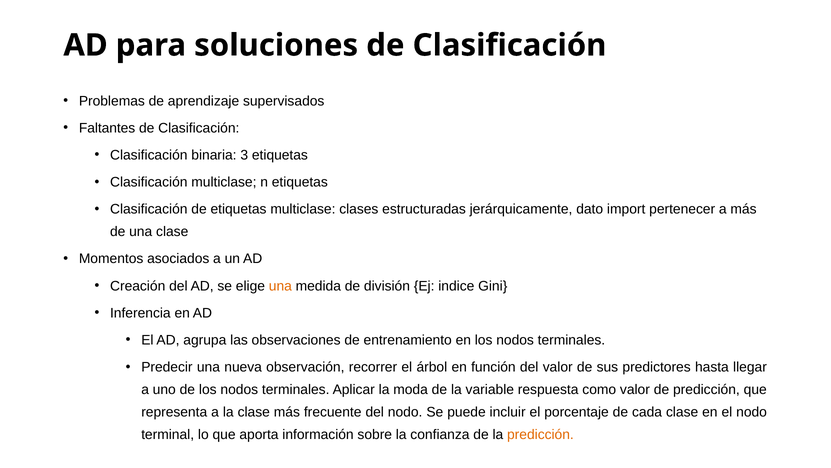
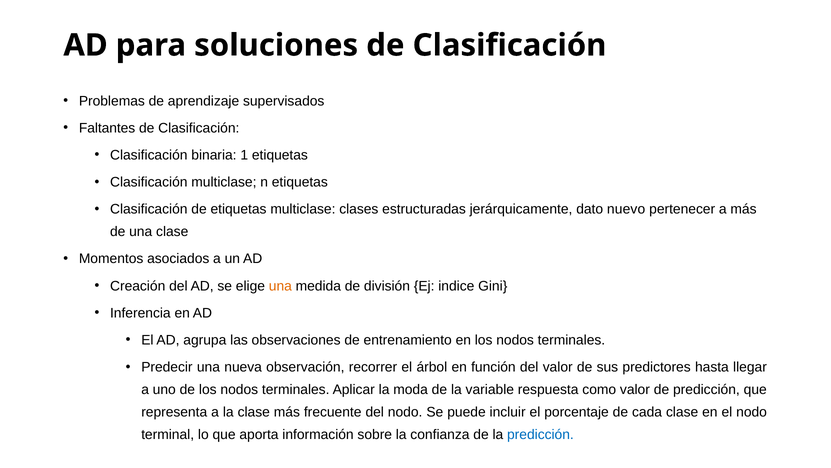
3: 3 -> 1 (244, 155)
import: import -> nuevo (626, 209)
predicción colour: orange -> blue (540, 434)
